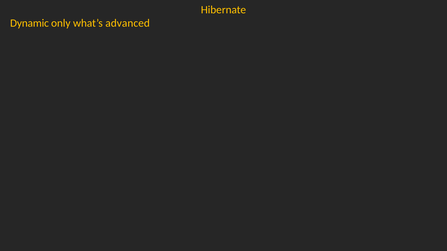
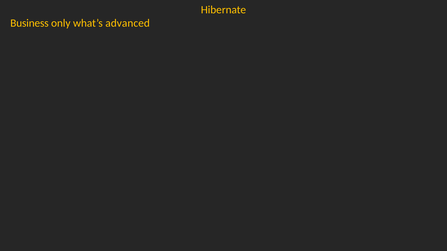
Dynamic: Dynamic -> Business (29, 23)
